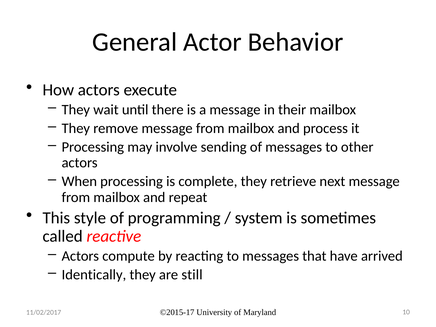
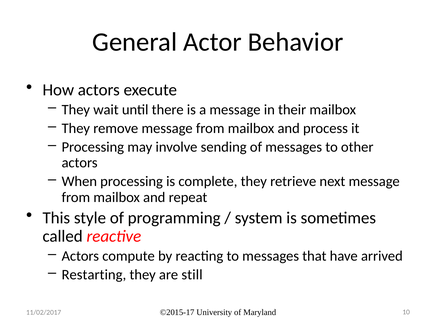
Identically: Identically -> Restarting (94, 275)
